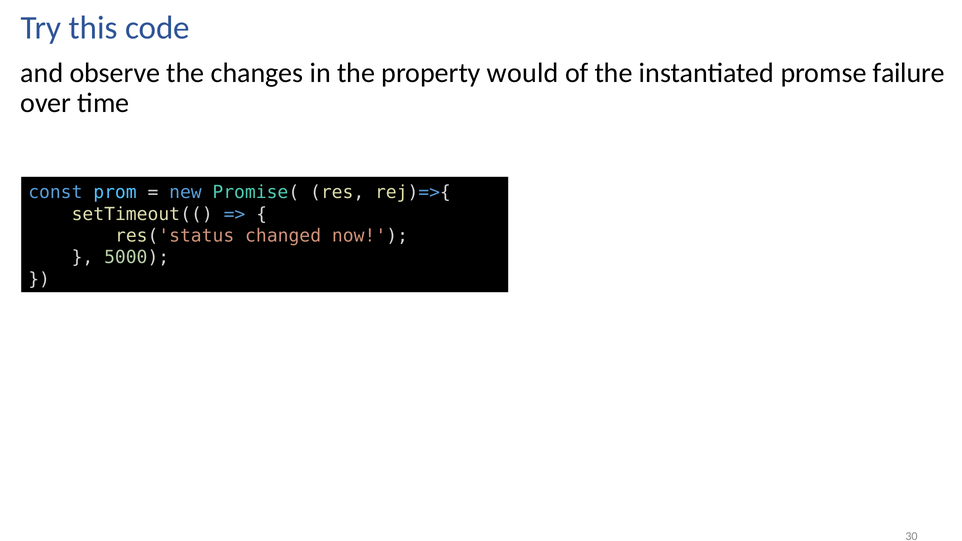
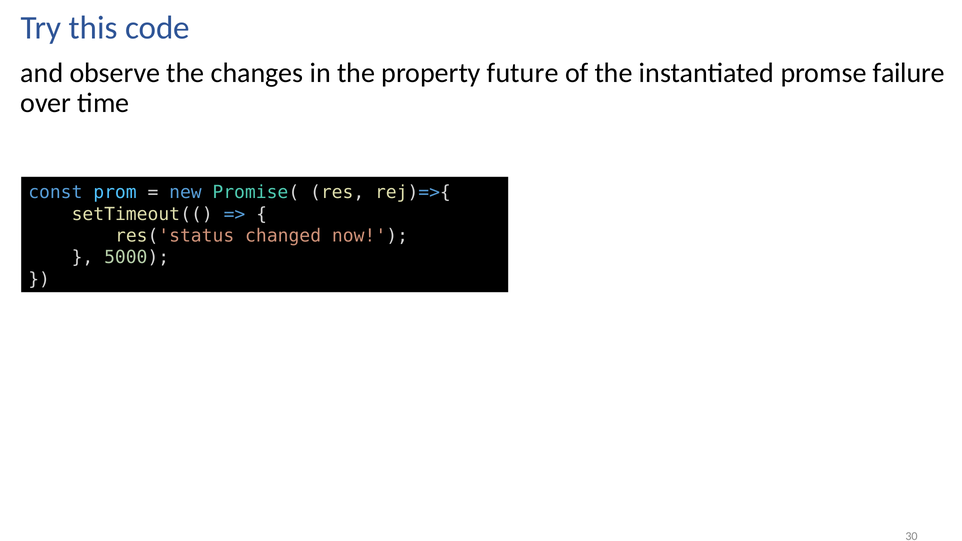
would: would -> future (523, 73)
